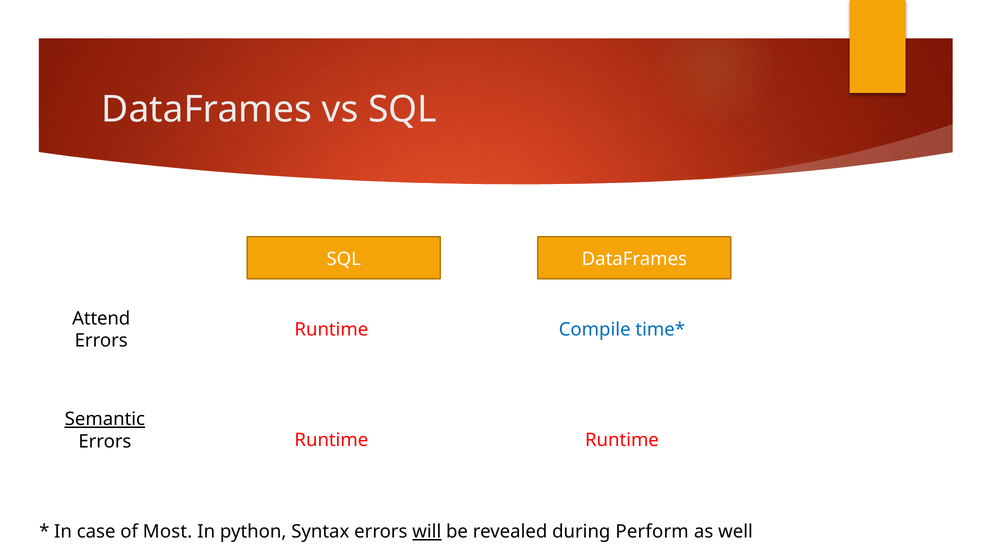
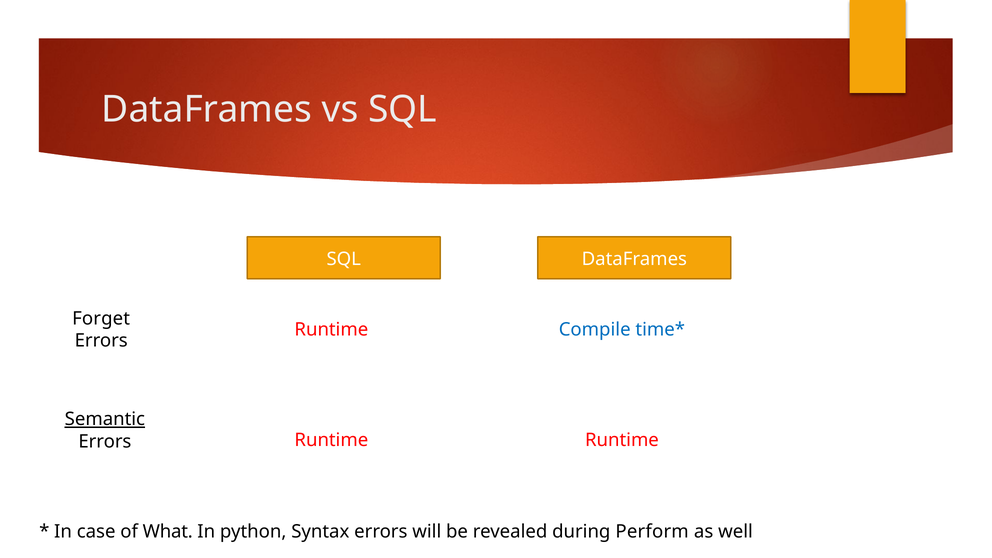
Attend: Attend -> Forget (101, 318)
Most: Most -> What (168, 532)
will underline: present -> none (427, 532)
